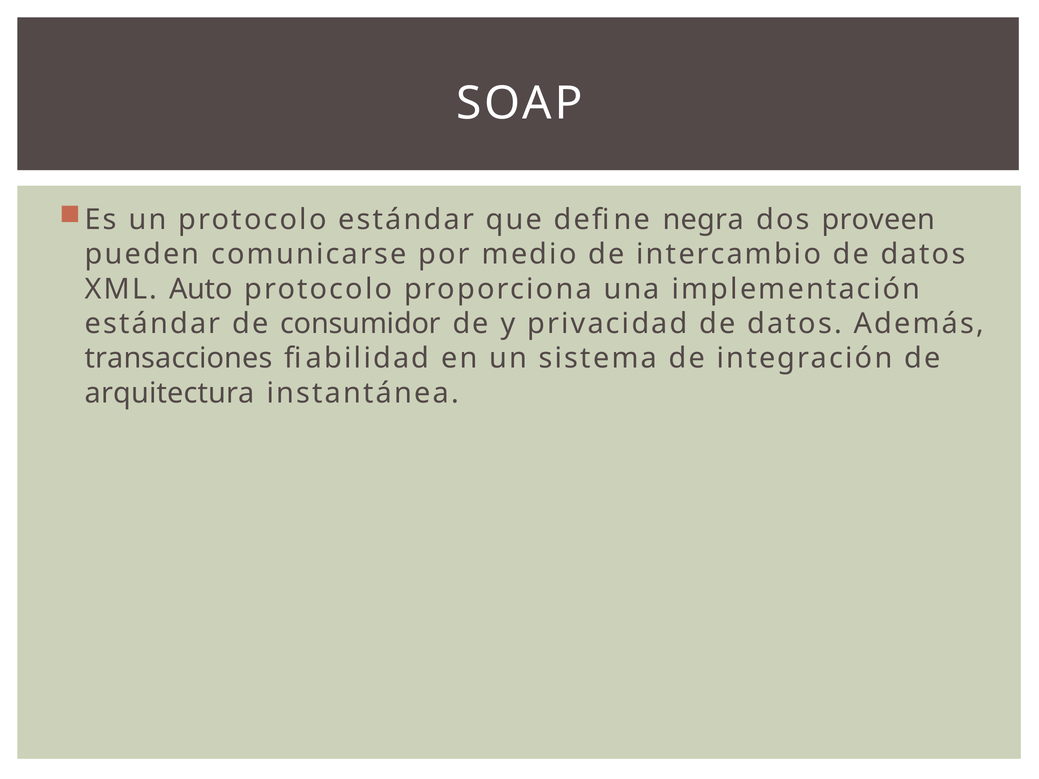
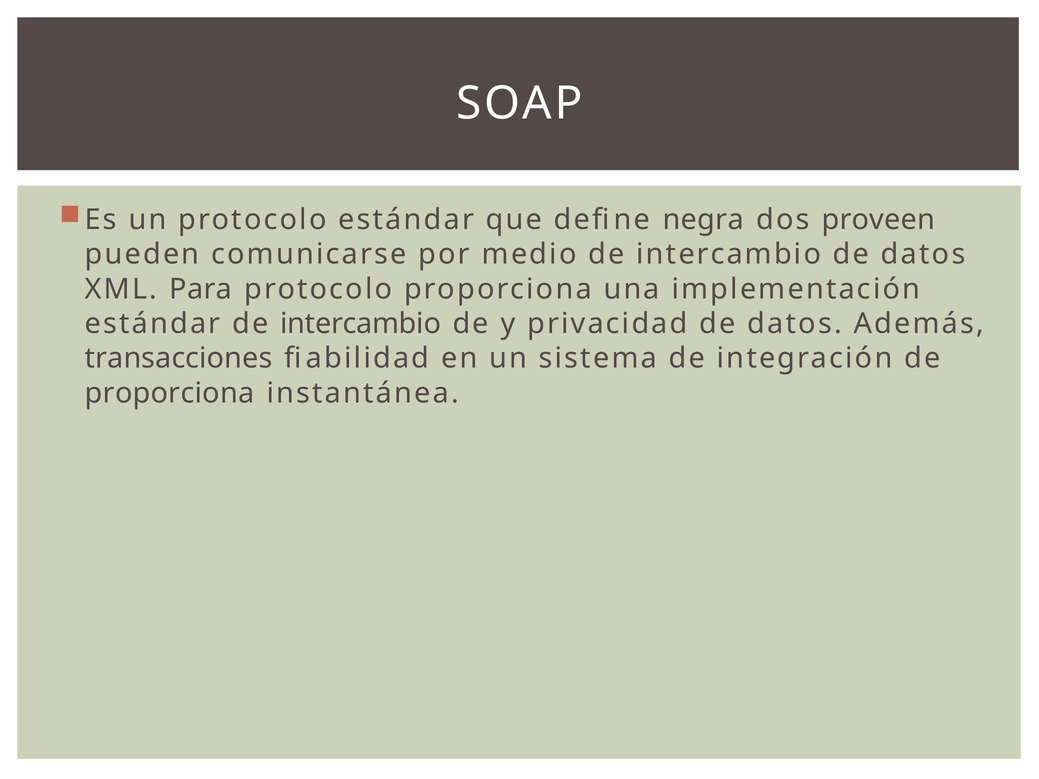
Auto: Auto -> Para (201, 289)
estándar de consumidor: consumidor -> intercambio (361, 324)
arquitectura: arquitectura -> proporciona (170, 393)
